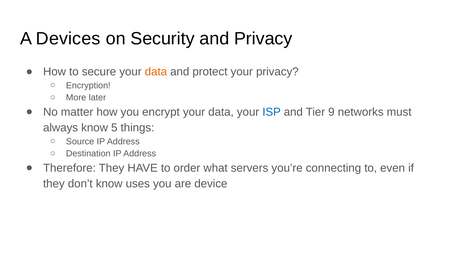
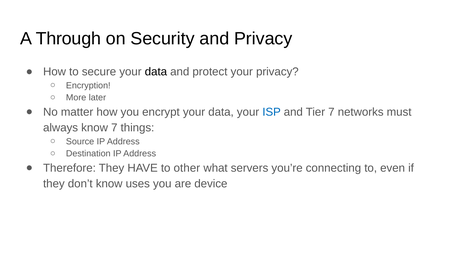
Devices: Devices -> Through (68, 39)
data colour: orange -> black (156, 72)
Tier 9: 9 -> 7 (331, 112)
know 5: 5 -> 7 (114, 128)
order: order -> other (187, 169)
